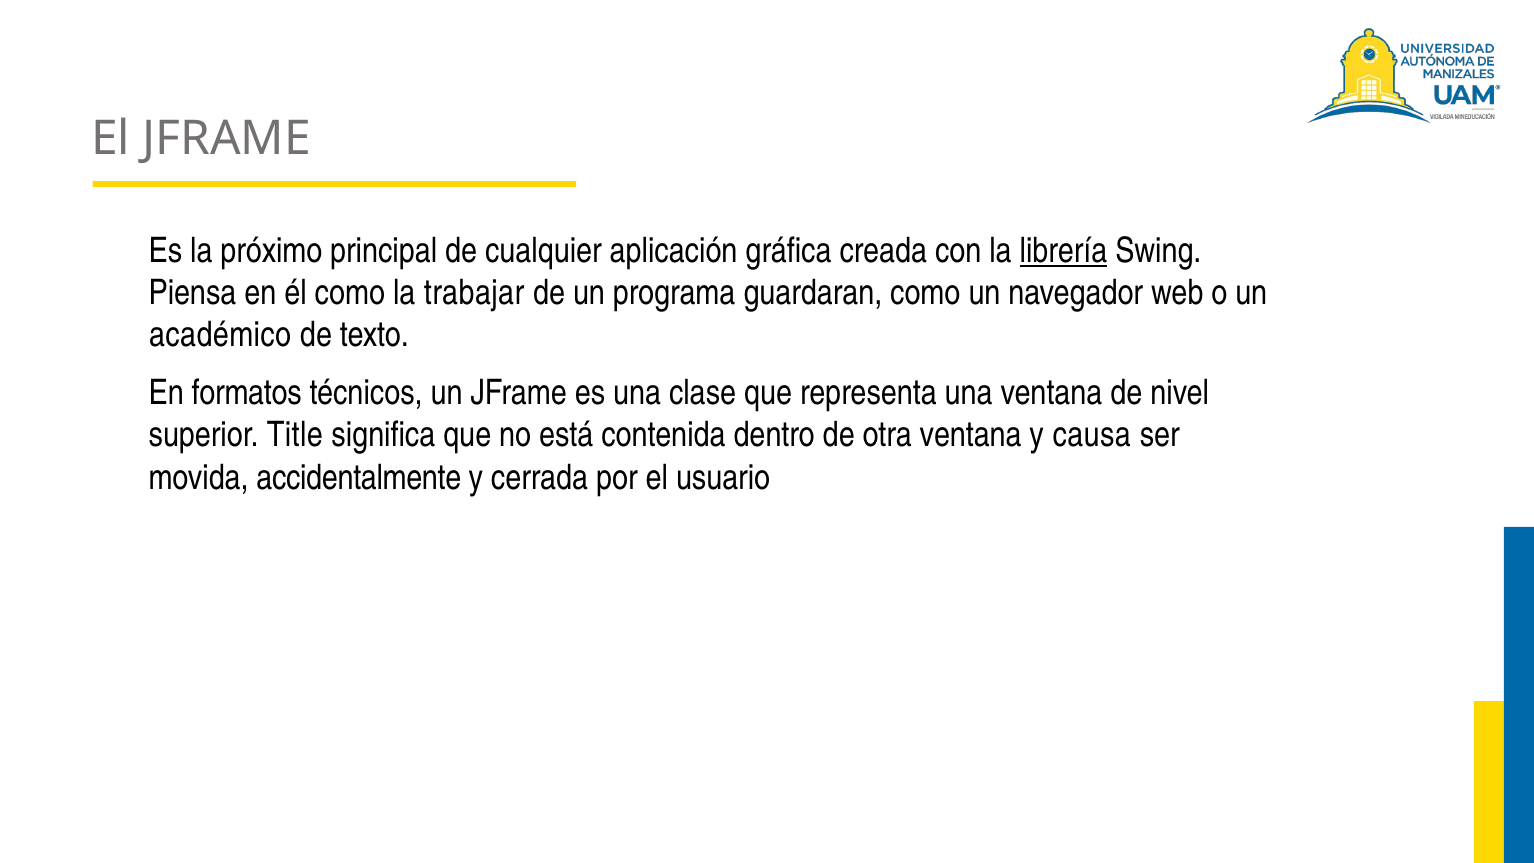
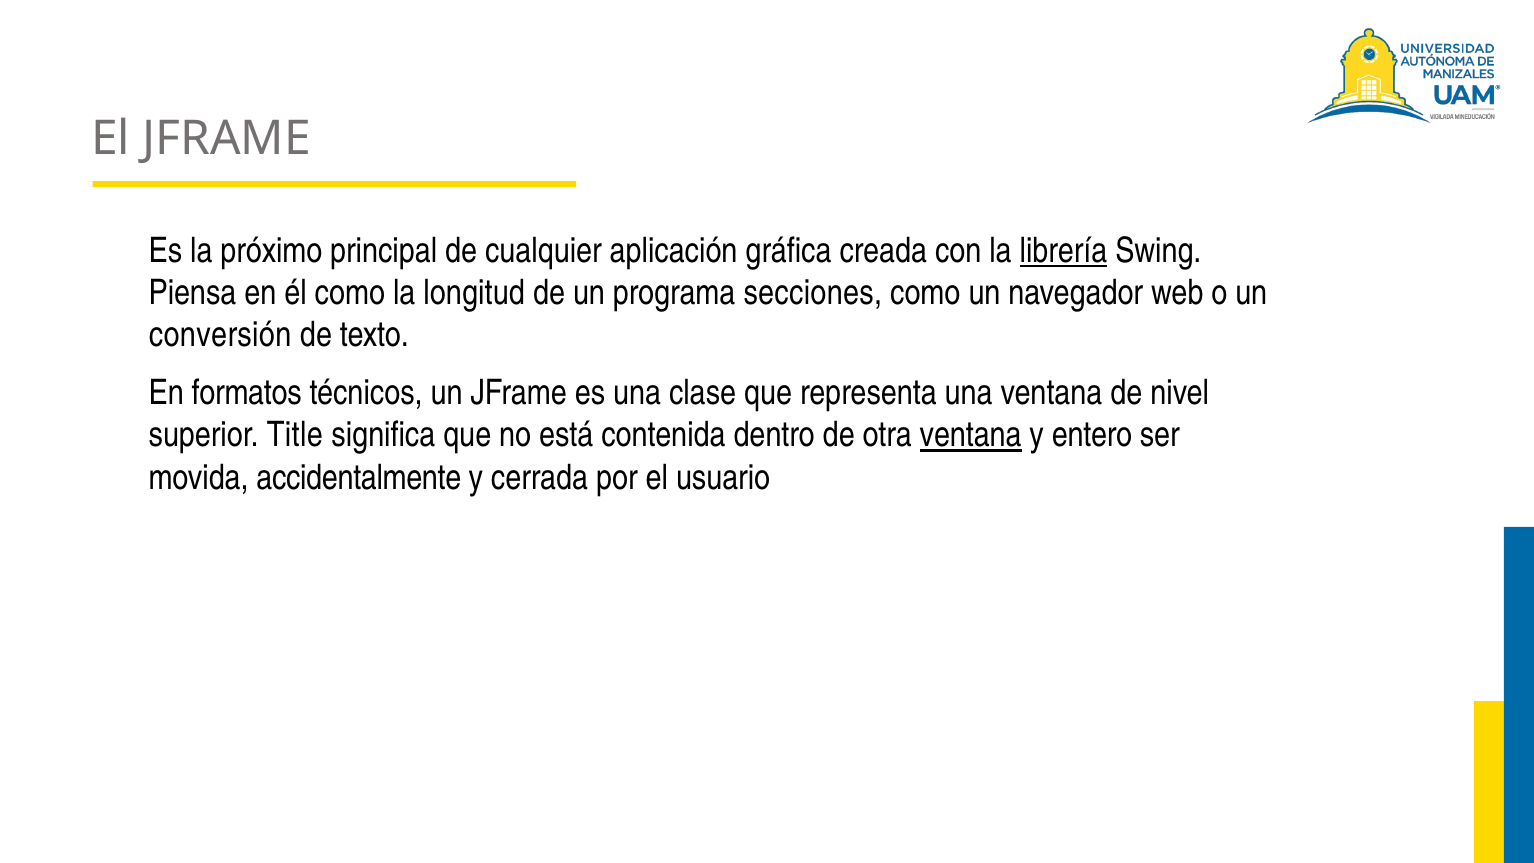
trabajar: trabajar -> longitud (474, 293)
guardaran: guardaran -> secciones (813, 293)
académico: académico -> conversión (220, 335)
ventana underline: none -> present (971, 435)
causa: causa -> entero (1092, 435)
